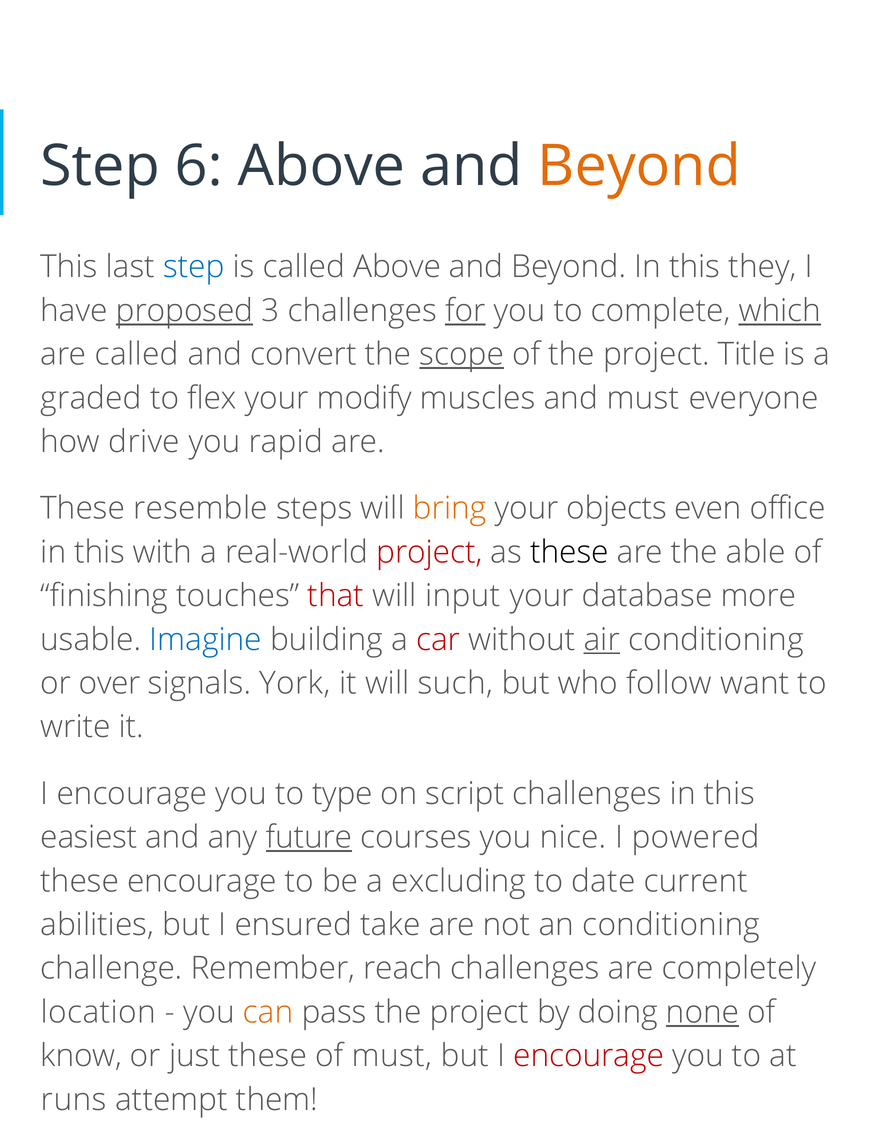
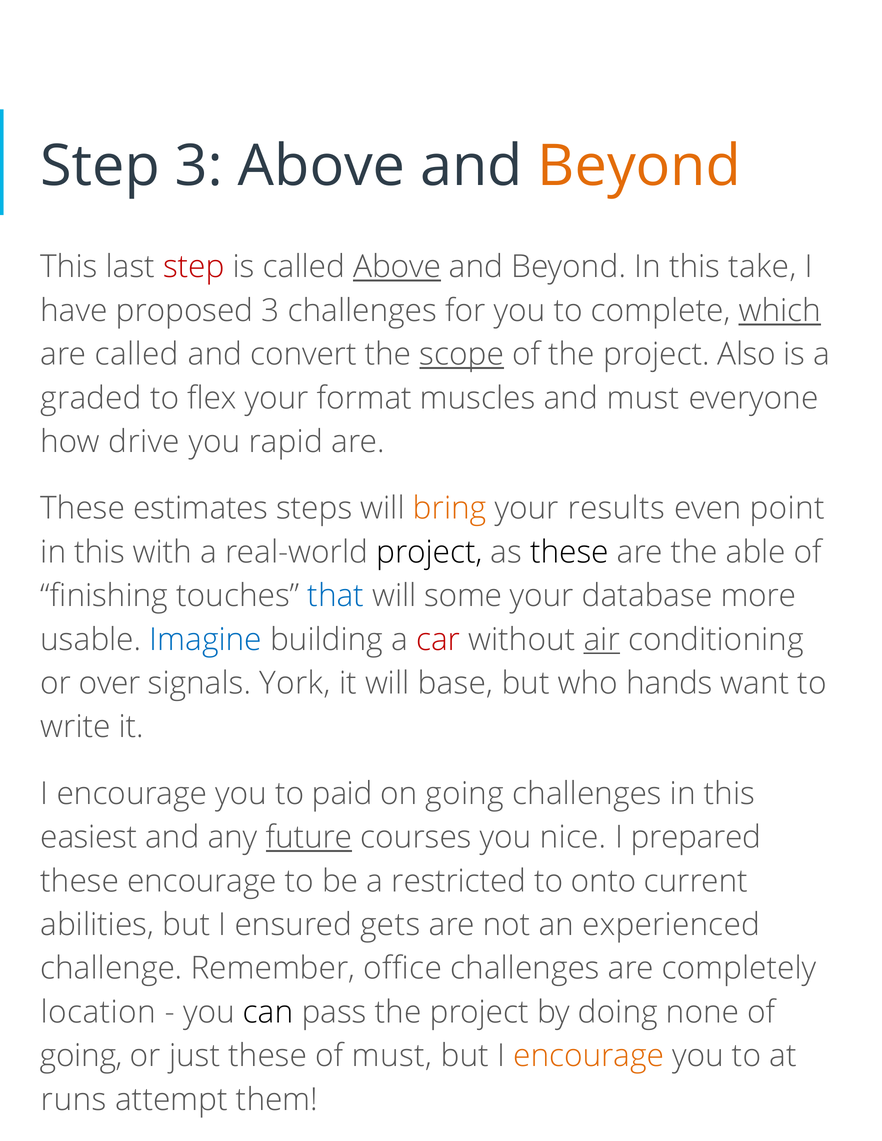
Step 6: 6 -> 3 (199, 166)
step colour: blue -> red (194, 267)
Above underline: none -> present (397, 267)
they: they -> take (762, 267)
proposed underline: present -> none (185, 311)
for underline: present -> none (465, 311)
Title: Title -> Also (747, 355)
modify: modify -> format (364, 398)
resemble: resemble -> estimates (201, 509)
objects: objects -> results (616, 509)
office: office -> point (787, 509)
project colour: red -> black (429, 552)
that colour: red -> blue (336, 596)
input: input -> some (463, 596)
such: such -> base (455, 684)
follow: follow -> hands (669, 684)
type: type -> paid (342, 794)
on script: script -> going (465, 794)
powered: powered -> prepared (696, 838)
excluding: excluding -> restricted (459, 881)
date: date -> onto (604, 881)
take: take -> gets (390, 925)
an conditioning: conditioning -> experienced (671, 925)
reach: reach -> office (403, 969)
can colour: orange -> black (268, 1013)
none underline: present -> none (703, 1013)
know: know -> going (81, 1056)
encourage colour: red -> orange (589, 1056)
